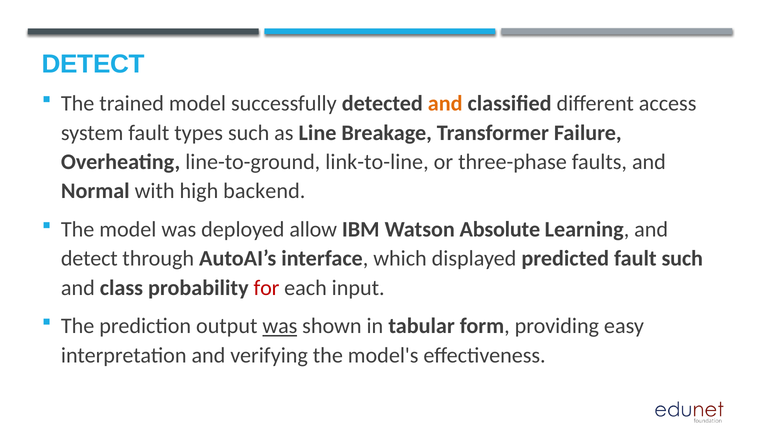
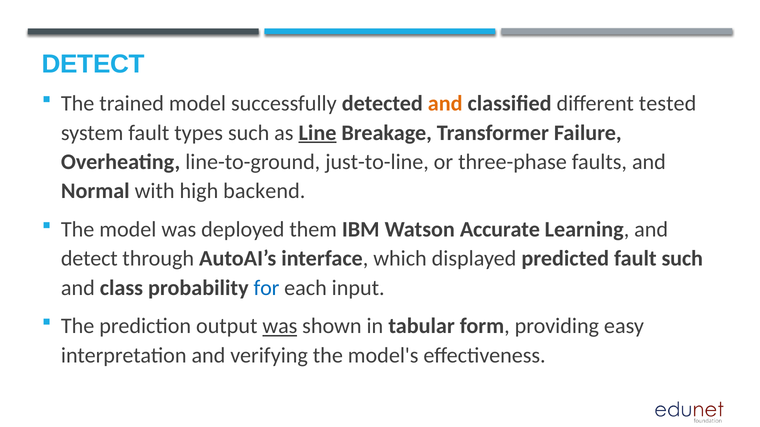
access: access -> tested (668, 104)
Line underline: none -> present (318, 133)
link-to-line: link-to-line -> just-to-line (377, 162)
allow: allow -> them (313, 230)
Absolute: Absolute -> Accurate (500, 230)
for colour: red -> blue (266, 288)
